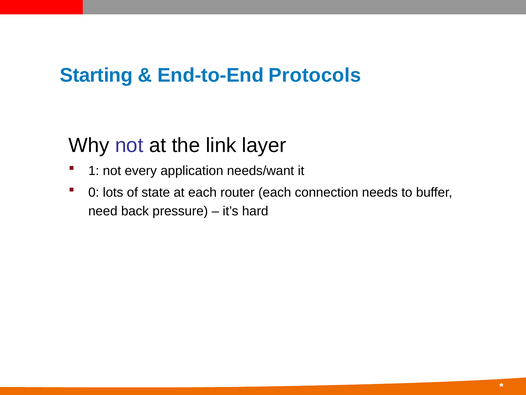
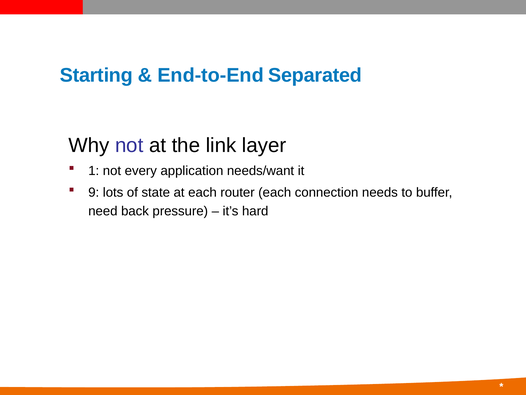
Protocols: Protocols -> Separated (315, 75)
0: 0 -> 9 (94, 192)
